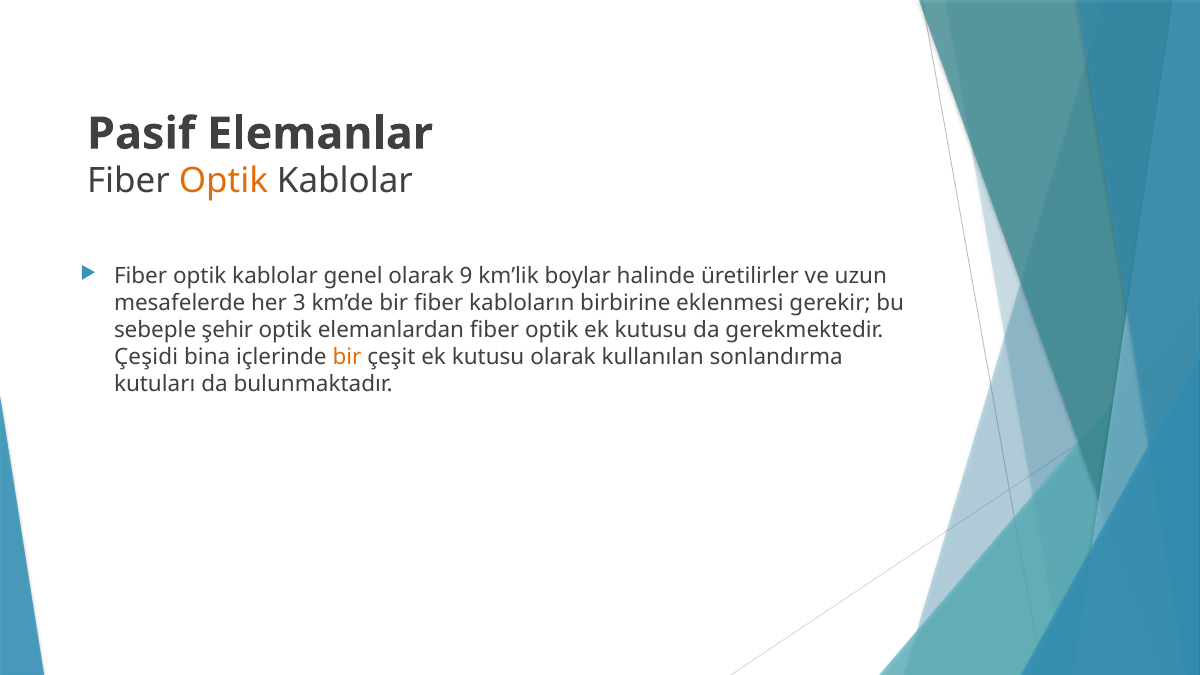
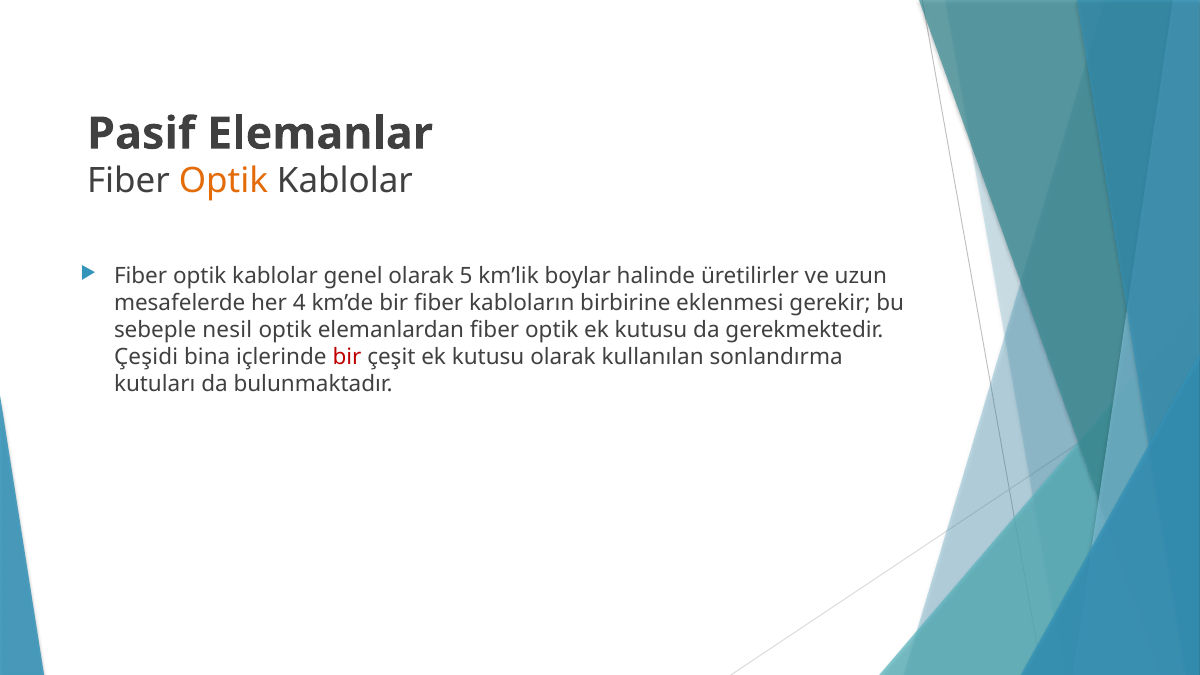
9: 9 -> 5 (466, 276)
3: 3 -> 4 (299, 303)
şehir: şehir -> nesil (227, 330)
bir colour: orange -> red (347, 357)
